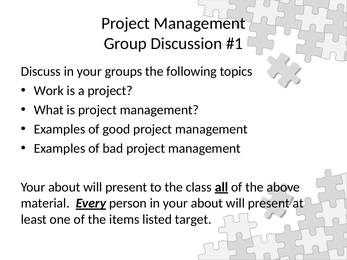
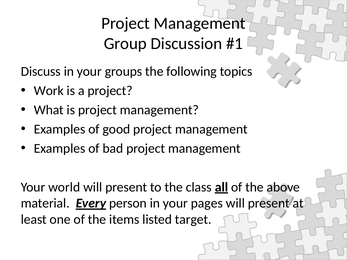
about: about -> world (64, 187)
in your about: about -> pages (207, 203)
